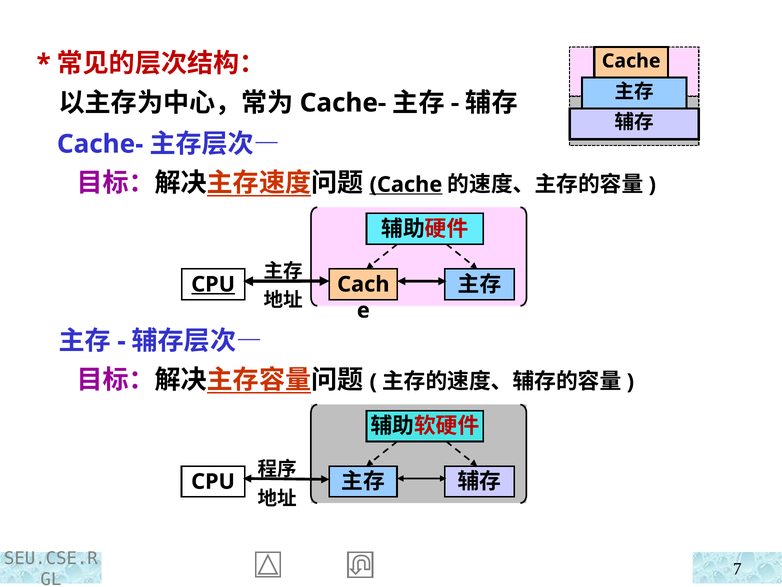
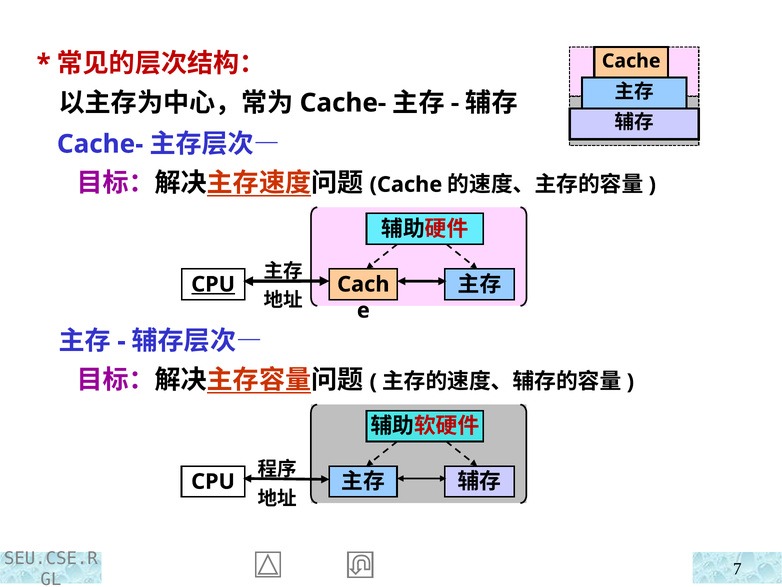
Cache underline: present -> none (406, 184)
